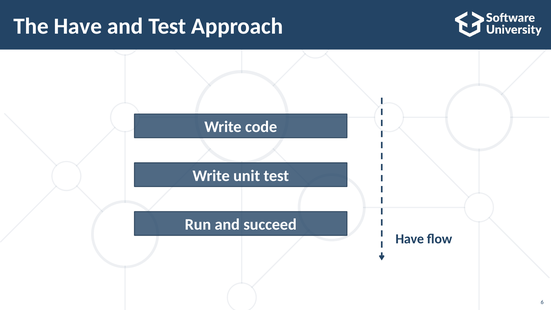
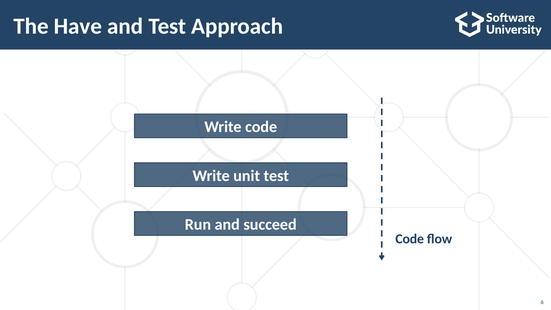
Have: Have -> Code (410, 239)
